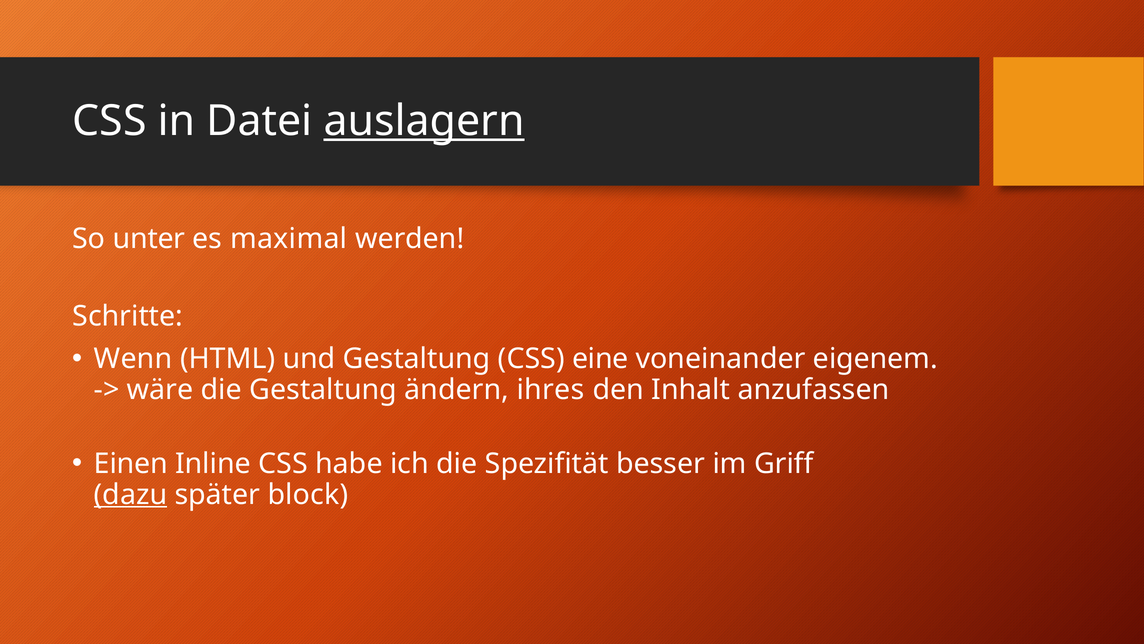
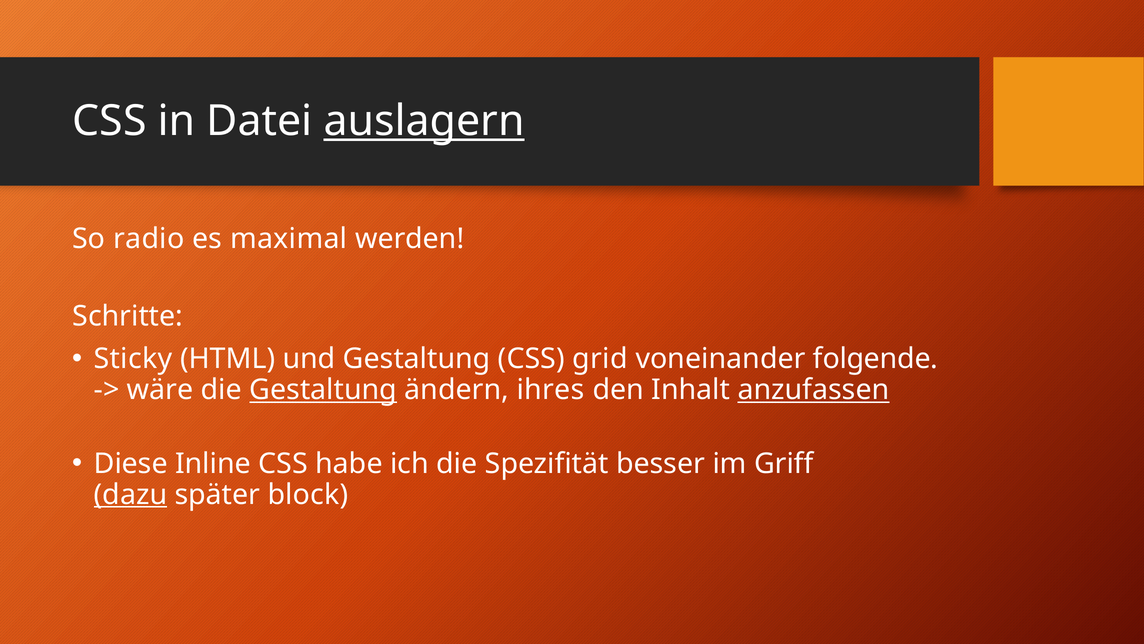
unter: unter -> radio (149, 239)
Wenn: Wenn -> Sticky (133, 359)
eine: eine -> grid (600, 359)
eigenem: eigenem -> folgende (875, 359)
Gestaltung underline: none -> present (323, 390)
anzufassen underline: none -> present (813, 390)
Einen: Einen -> Diese (131, 463)
